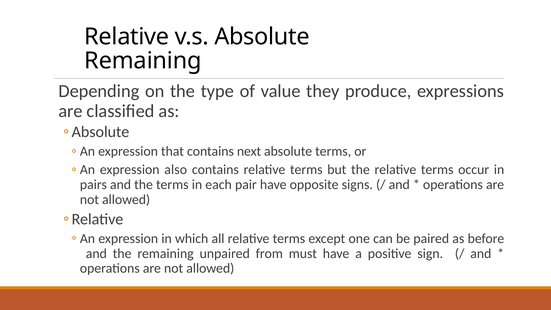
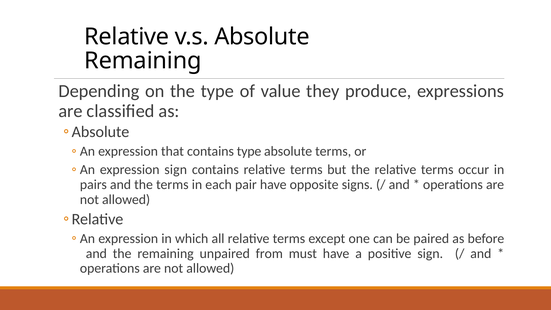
contains next: next -> type (249, 151)
expression also: also -> sign (176, 170)
